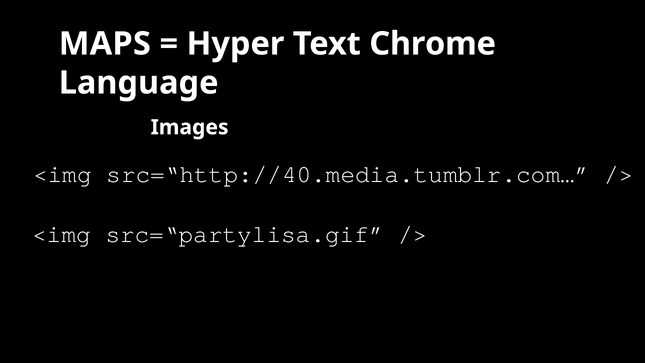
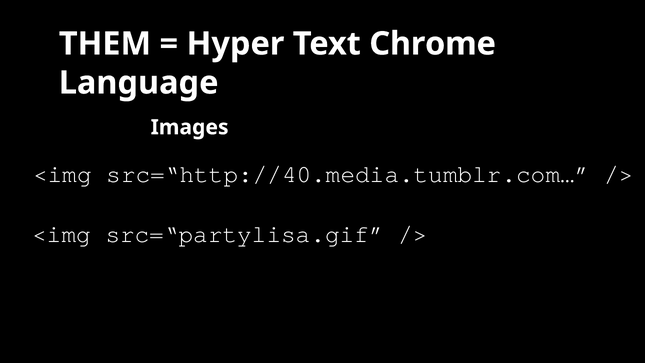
MAPS: MAPS -> THEM (105, 44)
